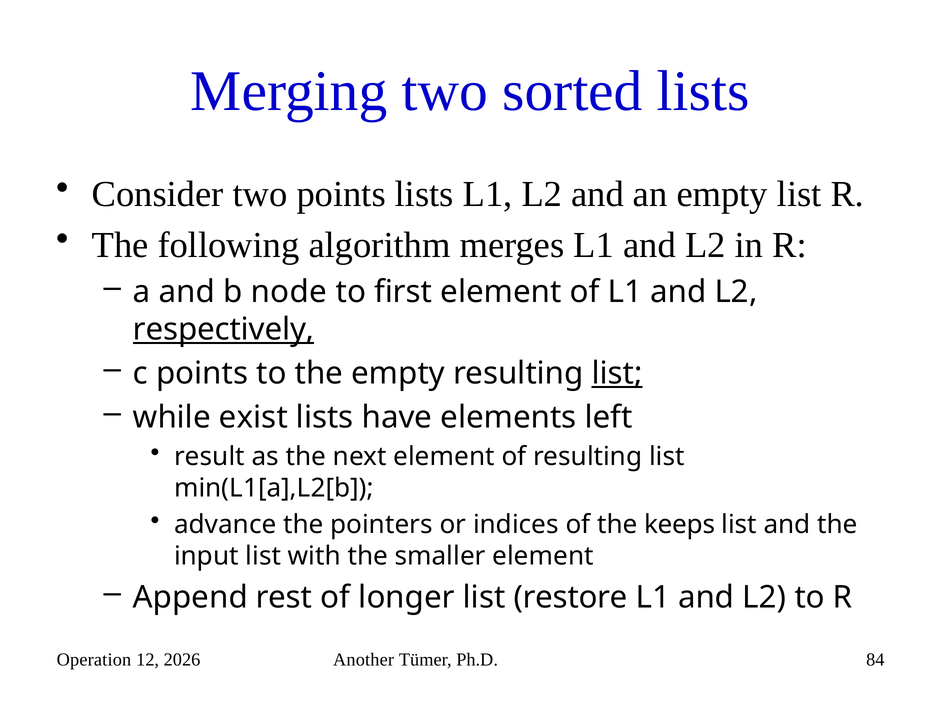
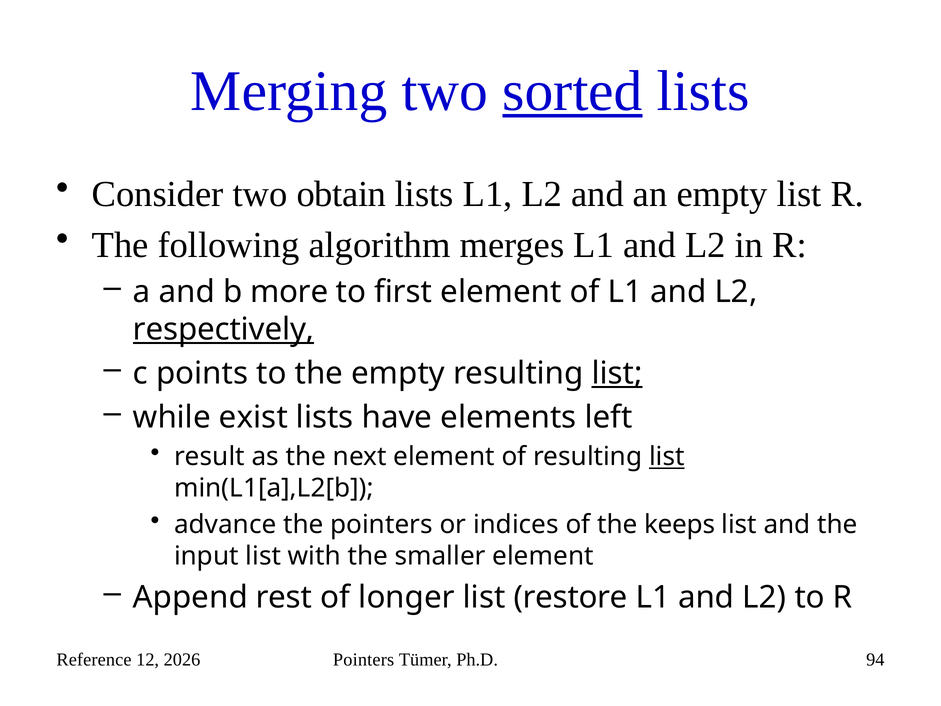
sorted underline: none -> present (572, 91)
two points: points -> obtain (341, 194)
node: node -> more (289, 292)
list underline: none -> present (667, 457)
Operation: Operation -> Reference (94, 660)
Another: Another -> Pointers (364, 660)
84: 84 -> 94 (875, 660)
